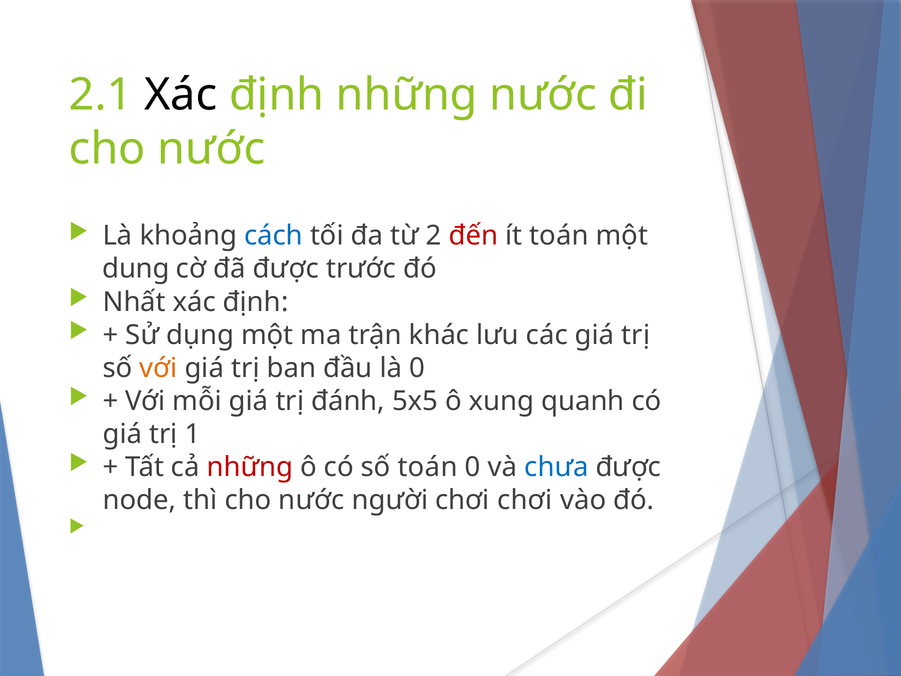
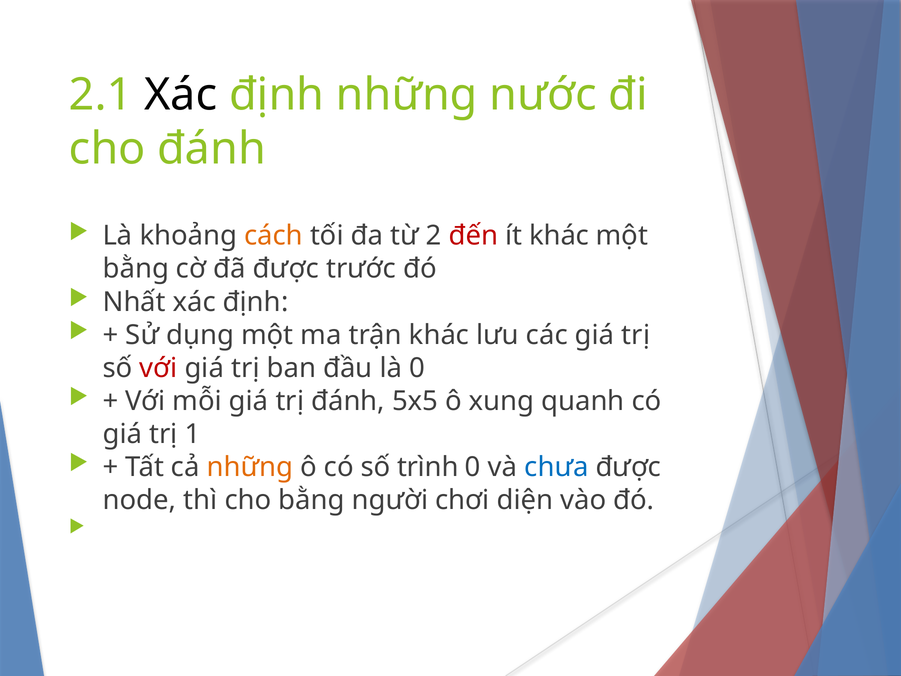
nước: nước -> đánh (212, 149)
cách colour: blue -> orange (274, 236)
ít toán: toán -> khác (559, 236)
dung: dung -> bằng (136, 269)
với colour: orange -> red (158, 368)
những colour: red -> orange (250, 467)
số toán: toán -> trình (428, 467)
thì cho nước: nước -> bằng (312, 500)
chơi chơi: chơi -> diện (525, 500)
